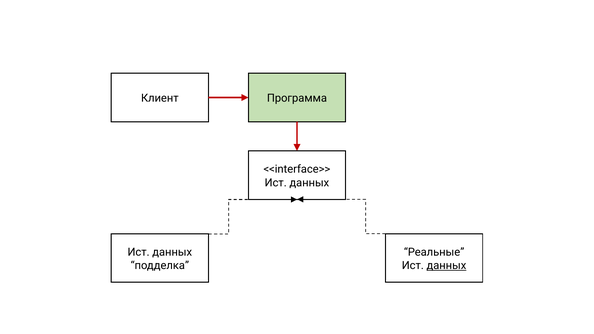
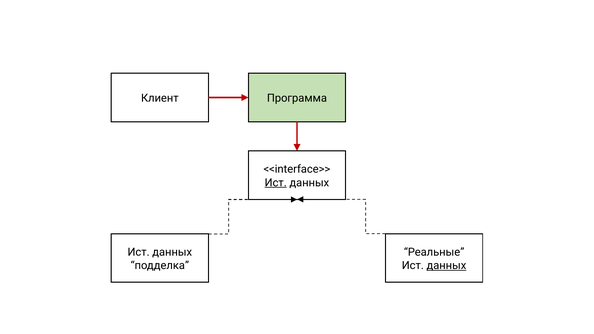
Ист underline: none -> present (276, 183)
